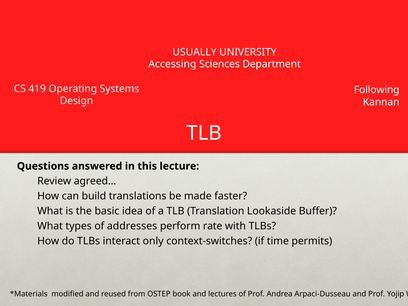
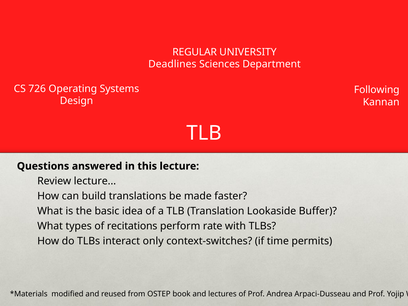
USUALLY: USUALLY -> REGULAR (195, 52)
Accessing: Accessing -> Deadlines (172, 64)
419: 419 -> 726 (37, 89)
Review agreed: agreed -> lecture (95, 181)
addresses: addresses -> recitations (132, 226)
